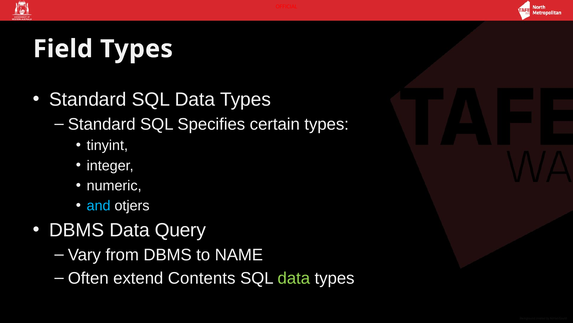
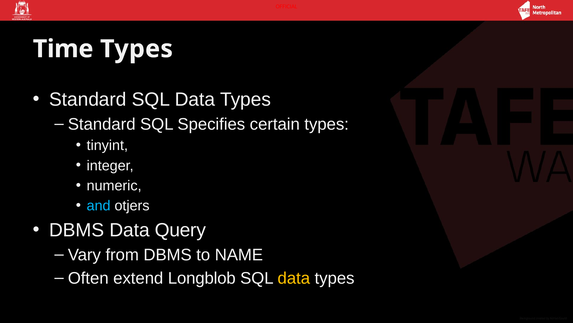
Field: Field -> Time (63, 49)
Contents: Contents -> Longblob (202, 278)
data colour: light green -> yellow (294, 278)
